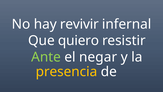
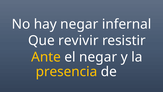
hay revivir: revivir -> negar (79, 24)
quiero: quiero -> revivir (78, 40)
Ante colour: light green -> yellow (46, 57)
